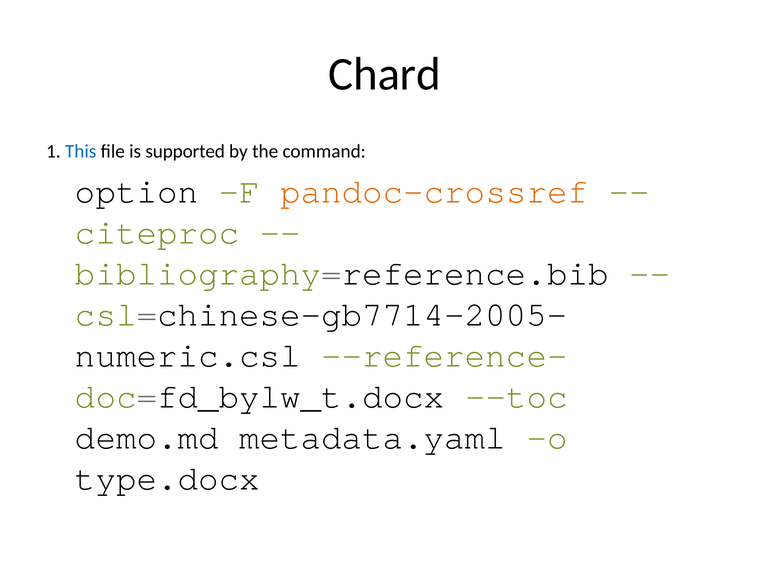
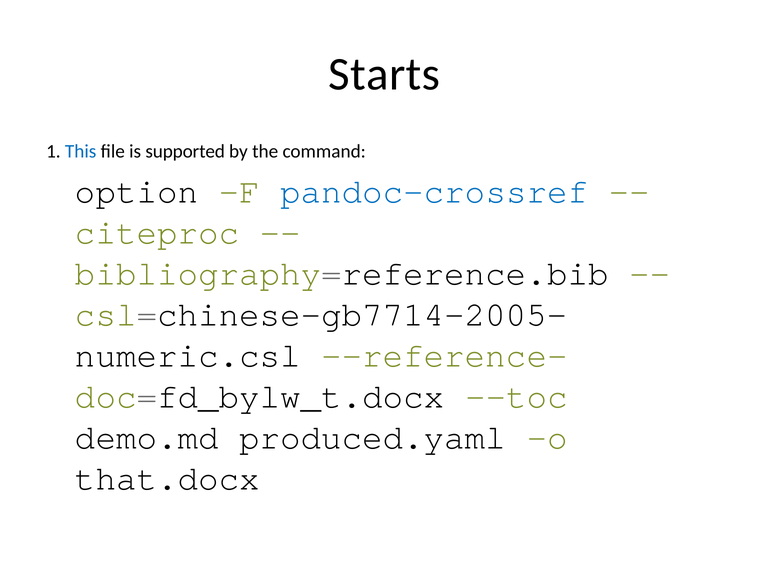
Chard: Chard -> Starts (384, 74)
pandoc-crossref colour: orange -> blue (434, 191)
metadata.yaml: metadata.yaml -> produced.yaml (373, 437)
type.docx: type.docx -> that.docx (167, 478)
